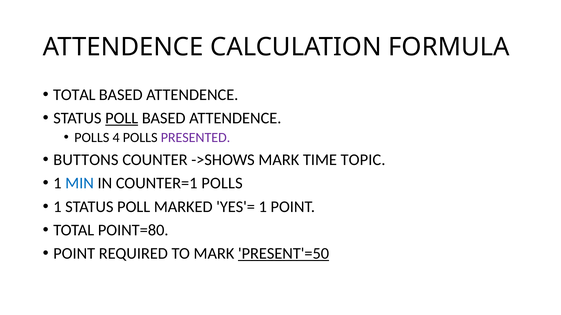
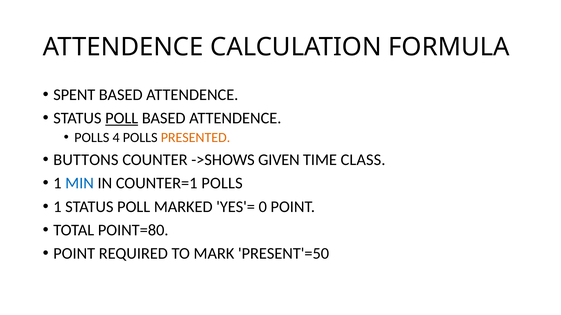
TOTAL: TOTAL -> SPENT (74, 95)
PRESENTED colour: purple -> orange (195, 138)
->SHOWS MARK: MARK -> GIVEN (279, 160)
TOPIC: TOPIC -> CLASS (363, 160)
YES'= 1: 1 -> 0 (263, 207)
PRESENT'=50 underline: present -> none (284, 254)
